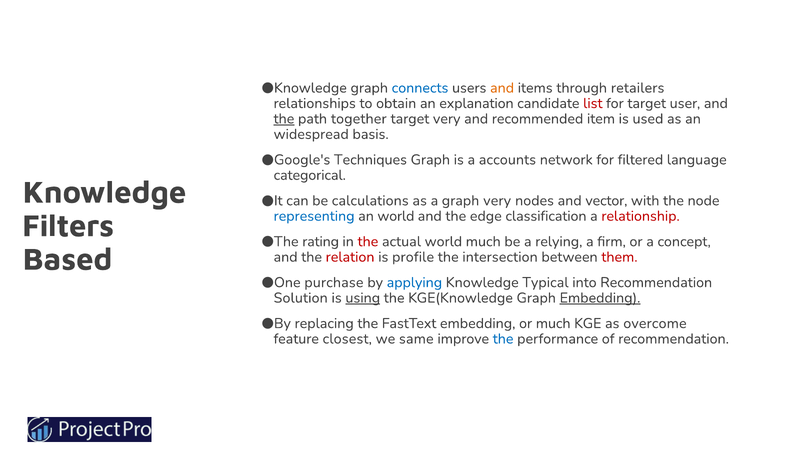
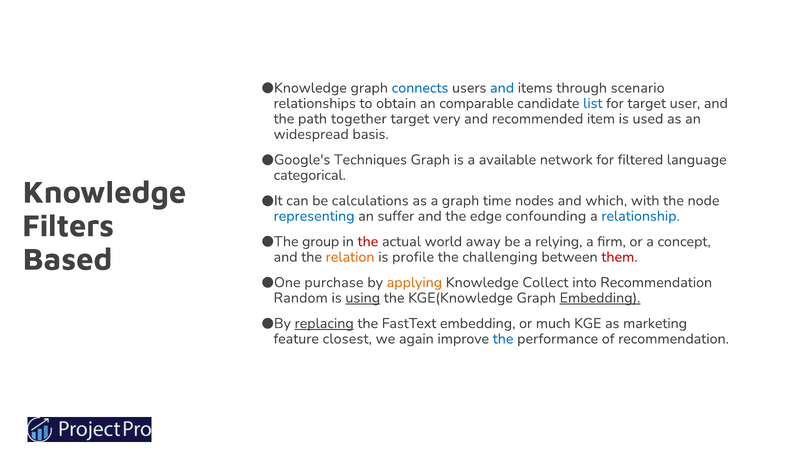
and colour: orange -> blue (502, 88)
retailers: retailers -> scenario (638, 88)
explanation: explanation -> comparable (476, 103)
list colour: red -> blue (593, 103)
the underline: present -> none (284, 119)
accounts: accounts -> available (507, 160)
graph very: very -> time (497, 201)
vector: vector -> which (606, 201)
an world: world -> suffer (396, 216)
classification: classification -> confounding (546, 216)
relationship colour: red -> blue (641, 216)
rating: rating -> group (321, 241)
world much: much -> away (483, 241)
relation colour: red -> orange (350, 257)
intersection: intersection -> challenging (500, 257)
applying colour: blue -> orange (414, 282)
Typical: Typical -> Collect (545, 282)
Solution: Solution -> Random (301, 298)
replacing underline: none -> present (324, 323)
overcome: overcome -> marketing (655, 323)
same: same -> again (416, 339)
